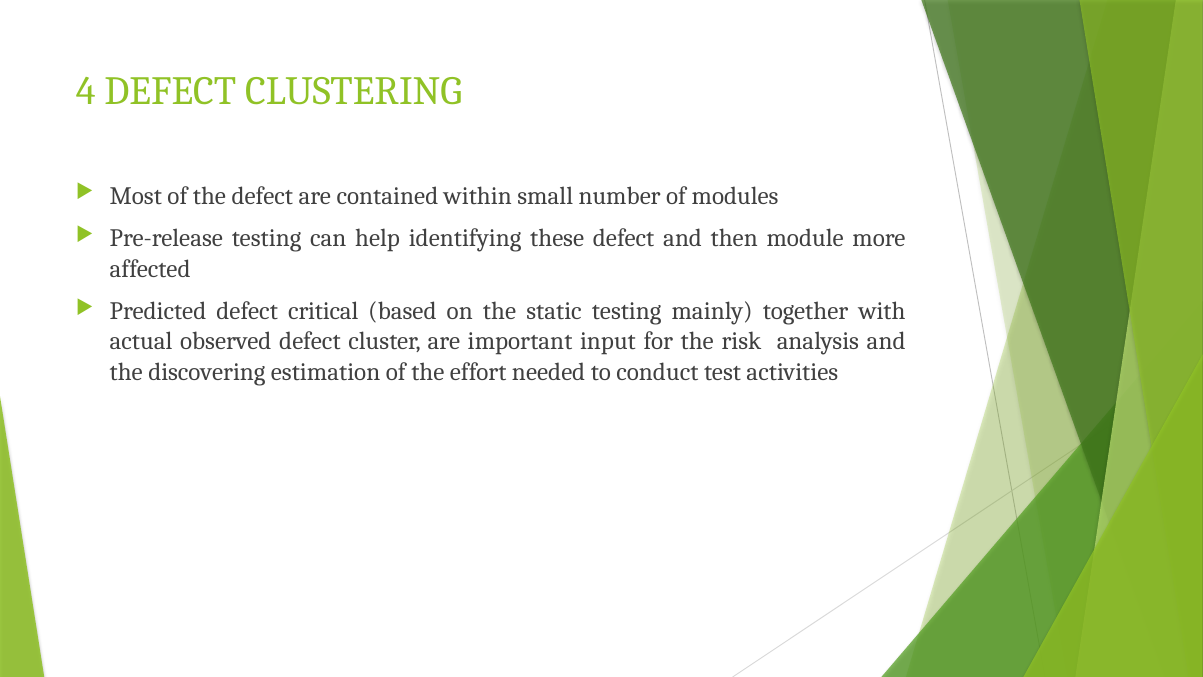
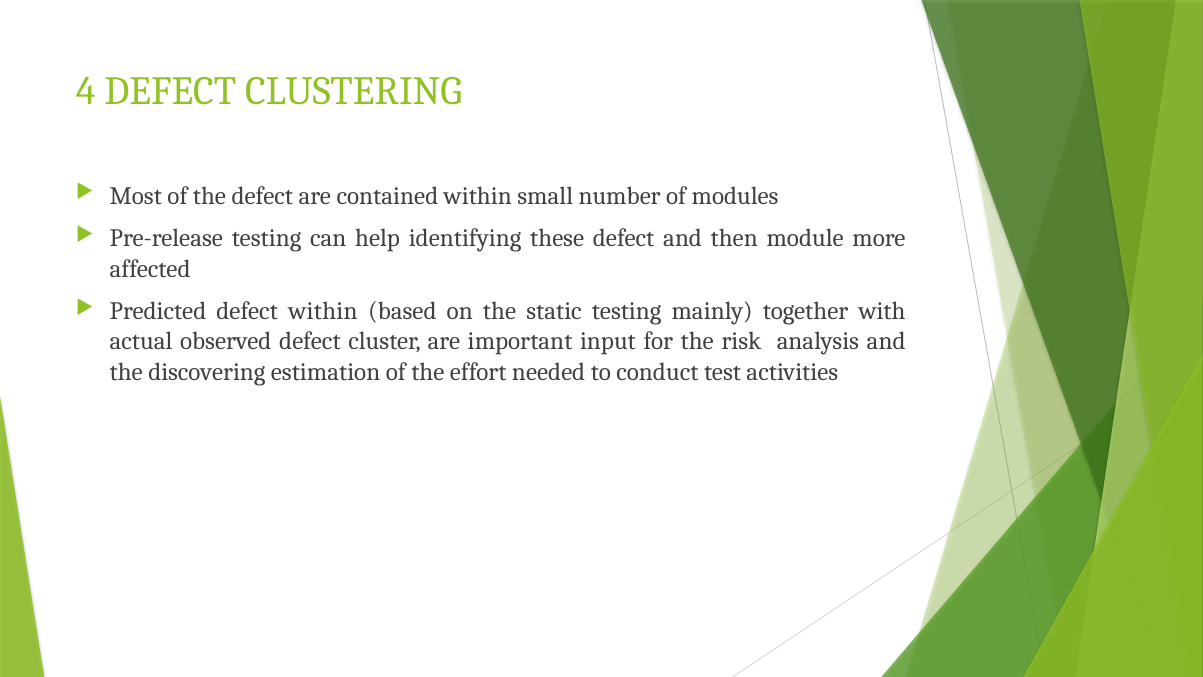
defect critical: critical -> within (323, 311)
